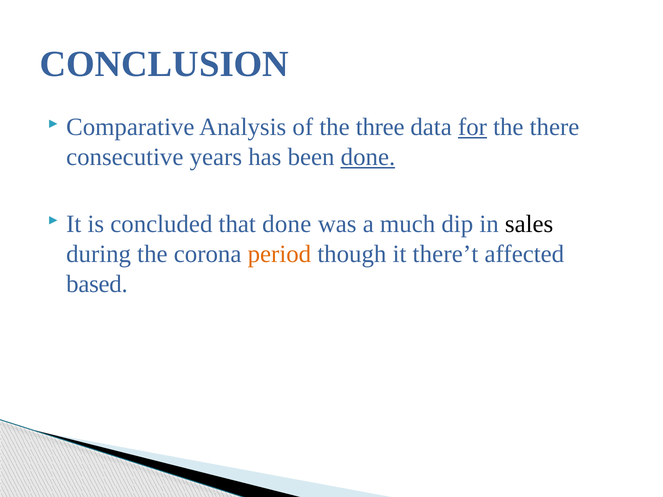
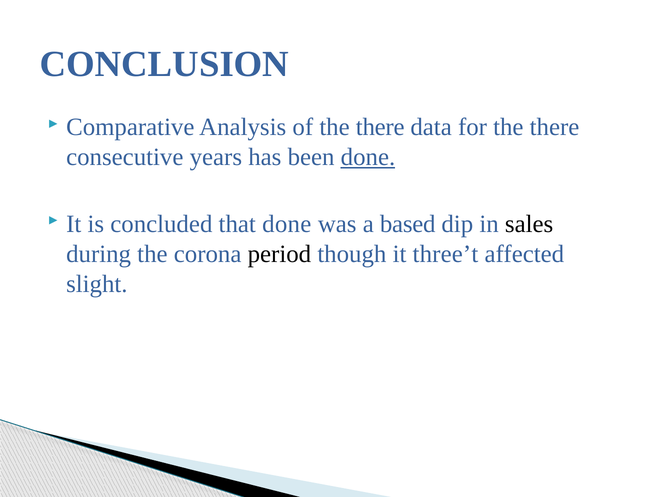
of the three: three -> there (380, 127)
for underline: present -> none (472, 127)
much: much -> based (408, 224)
period colour: orange -> black (279, 254)
there’t: there’t -> three’t (445, 254)
based: based -> slight (97, 284)
